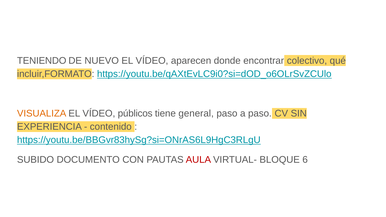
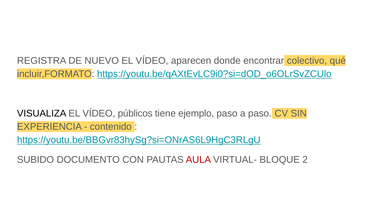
TENIENDO: TENIENDO -> REGISTRA (42, 61)
VISUALIZA colour: orange -> black (42, 113)
general: general -> ejemplo (196, 113)
6: 6 -> 2 (305, 160)
